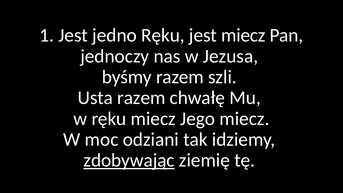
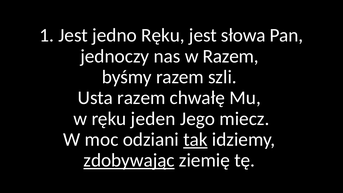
jest miecz: miecz -> słowa (243, 35)
w Jezusa: Jezusa -> Razem (231, 56)
ręku miecz: miecz -> jeden (153, 119)
tak underline: none -> present (195, 139)
